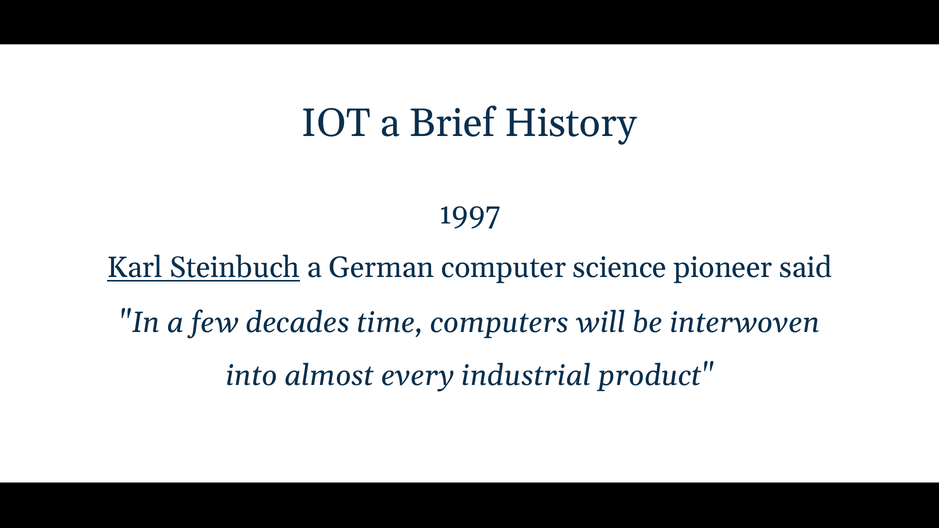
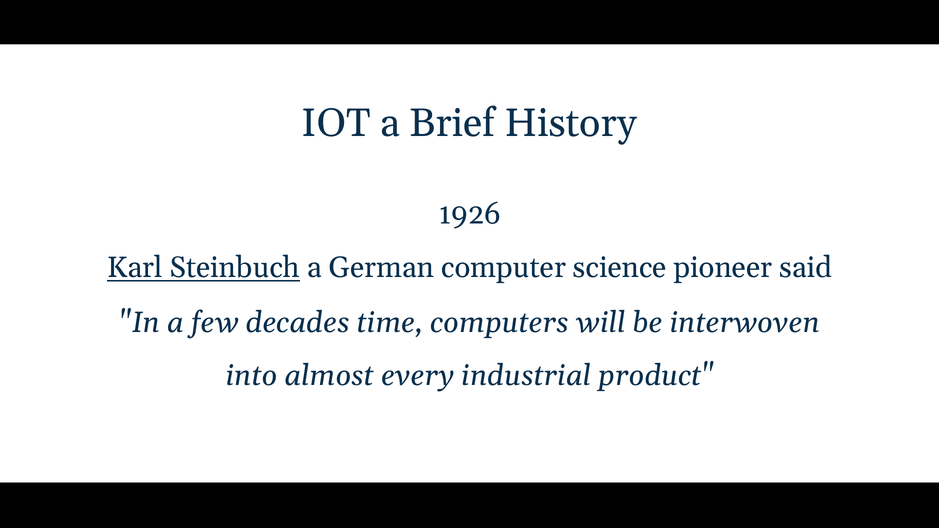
1997: 1997 -> 1926 (470, 214)
